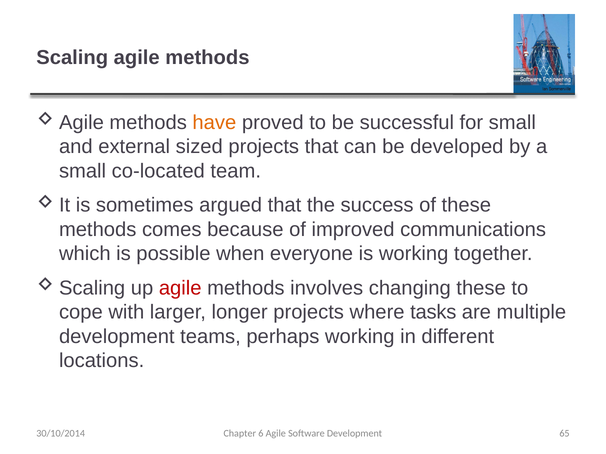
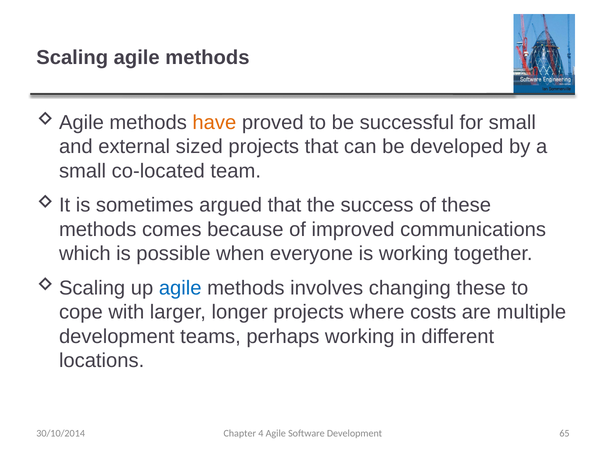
agile colour: red -> blue (180, 288)
tasks: tasks -> costs (433, 312)
6: 6 -> 4 (261, 434)
